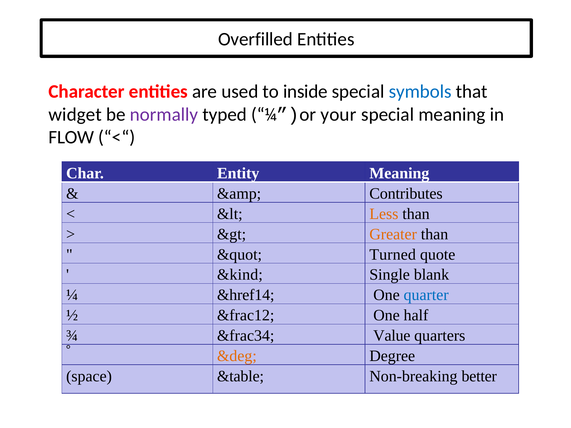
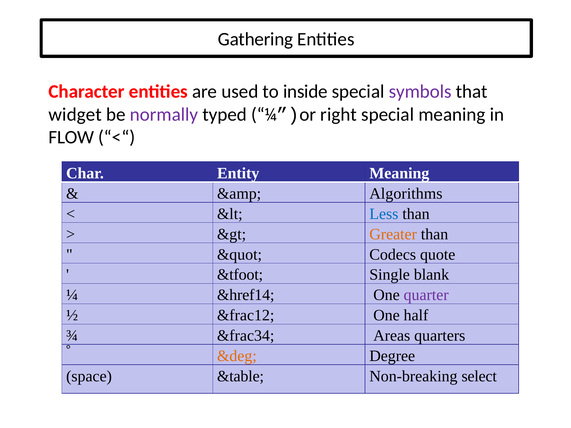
Overfilled: Overfilled -> Gathering (256, 39)
symbols colour: blue -> purple (420, 92)
your: your -> right (339, 115)
Contributes: Contributes -> Algorithms (406, 194)
Less colour: orange -> blue (384, 214)
Turned: Turned -> Codecs (393, 255)
&kind: &kind -> &tfoot (240, 275)
quarter colour: blue -> purple (426, 295)
Value: Value -> Areas (392, 336)
better: better -> select (479, 377)
